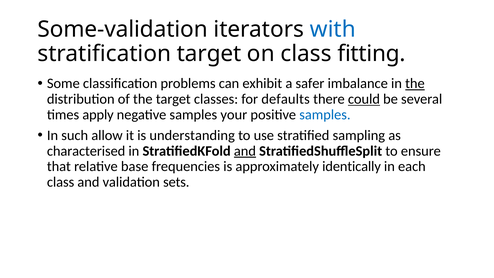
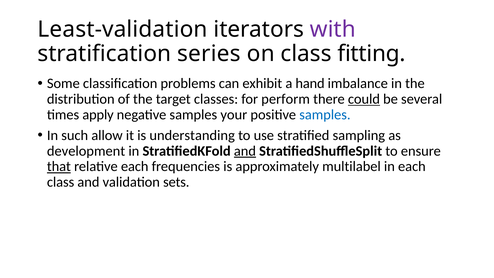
Some-validation: Some-validation -> Least-validation (123, 29)
with colour: blue -> purple (333, 29)
stratification target: target -> series (209, 54)
safer: safer -> hand (310, 84)
the underline: present -> none (415, 84)
defaults: defaults -> perform (286, 99)
characterised: characterised -> development (86, 151)
that underline: none -> present (59, 166)
relative base: base -> each (135, 166)
identically: identically -> multilabel (351, 166)
